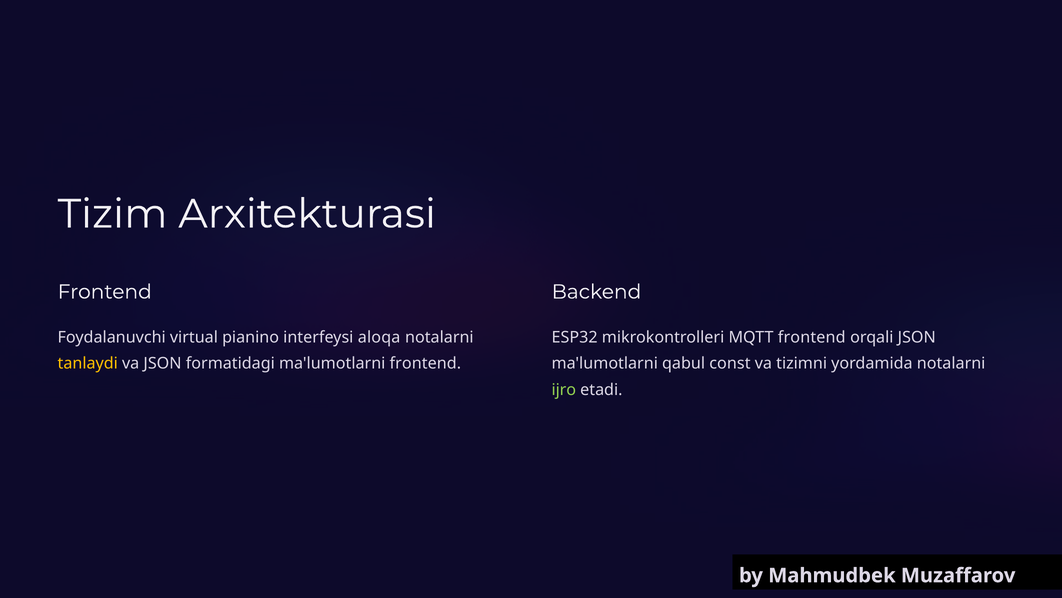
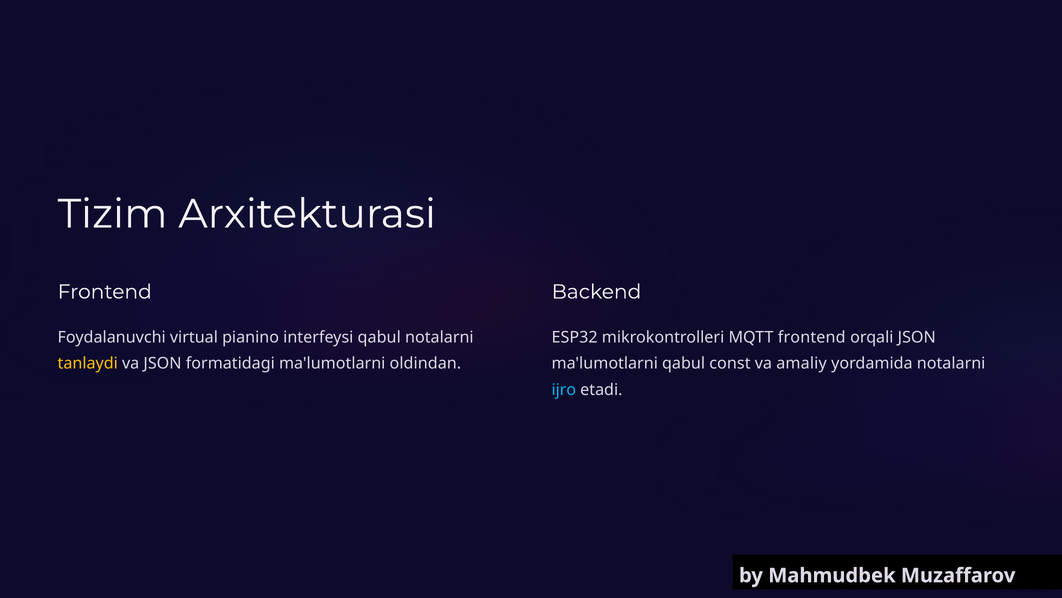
interfeysi aloqa: aloqa -> qabul (379, 337)
ma'lumotlarni frontend: frontend -> oldindan (425, 363)
tizimni: tizimni -> amaliy (802, 363)
ijro colour: light green -> light blue (564, 389)
